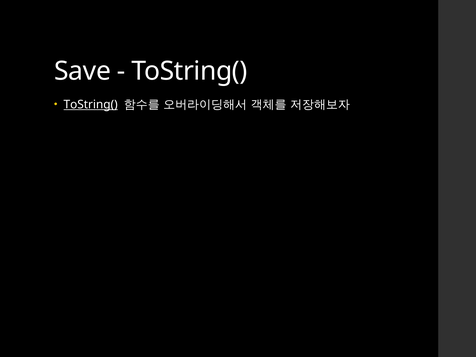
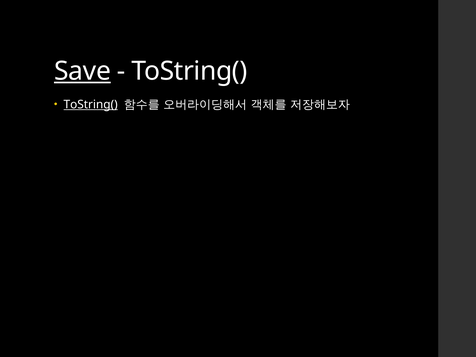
Save underline: none -> present (82, 71)
